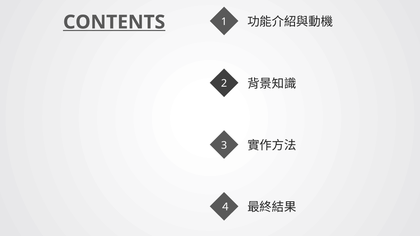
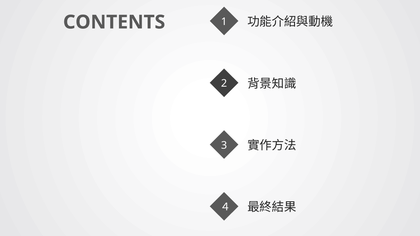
CONTENTS underline: present -> none (114, 22)
